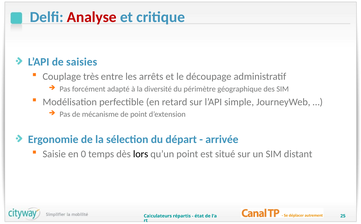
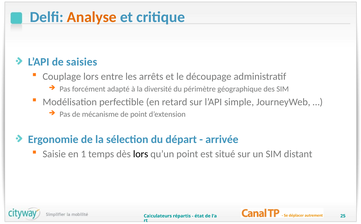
Analyse colour: red -> orange (92, 17)
Couplage très: très -> lors (91, 77)
0: 0 -> 1 (83, 154)
